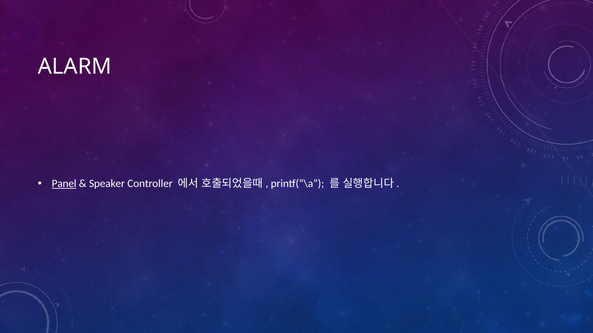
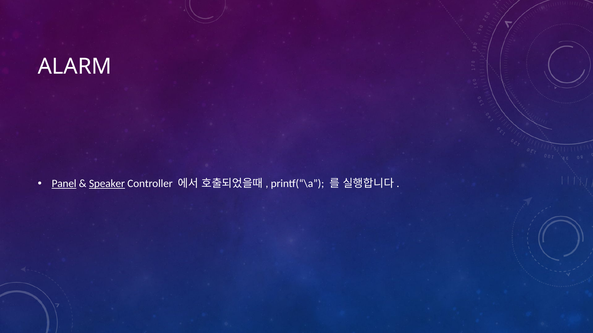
Speaker underline: none -> present (107, 184)
